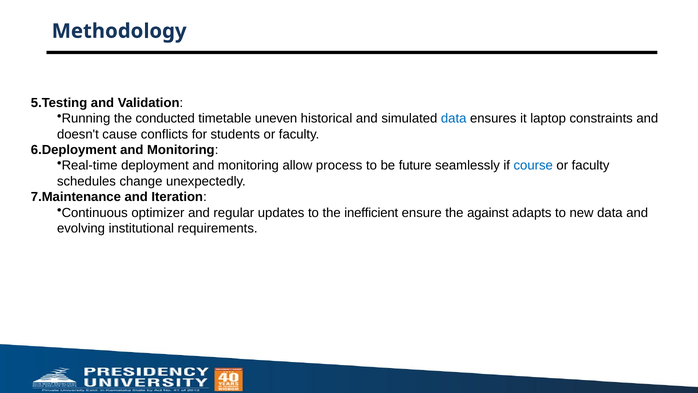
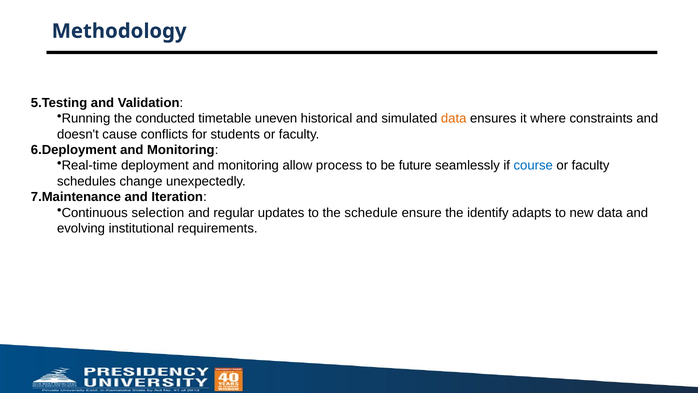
data colour: blue -> orange (454, 118)
laptop: laptop -> where (548, 118)
optimizer: optimizer -> selection (158, 213)
inefficient: inefficient -> schedule (371, 213)
against: against -> identify (488, 213)
